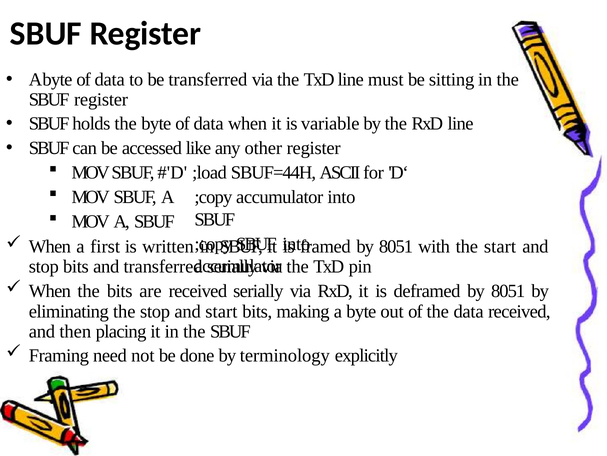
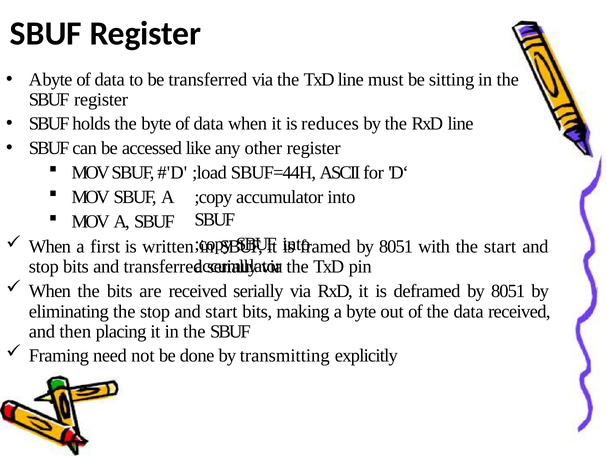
variable: variable -> reduces (330, 124)
terminology: terminology -> transmitting (285, 355)
